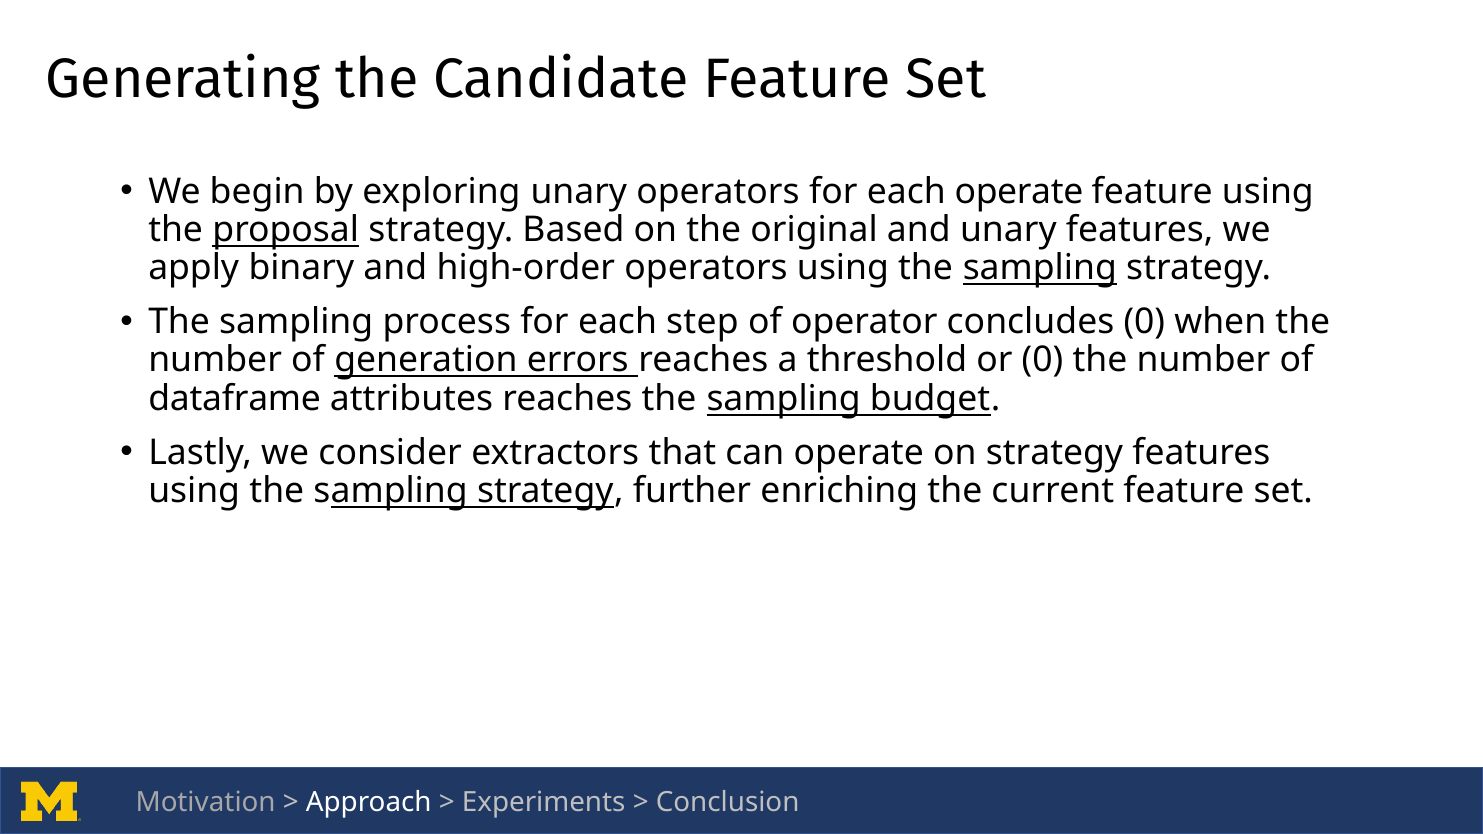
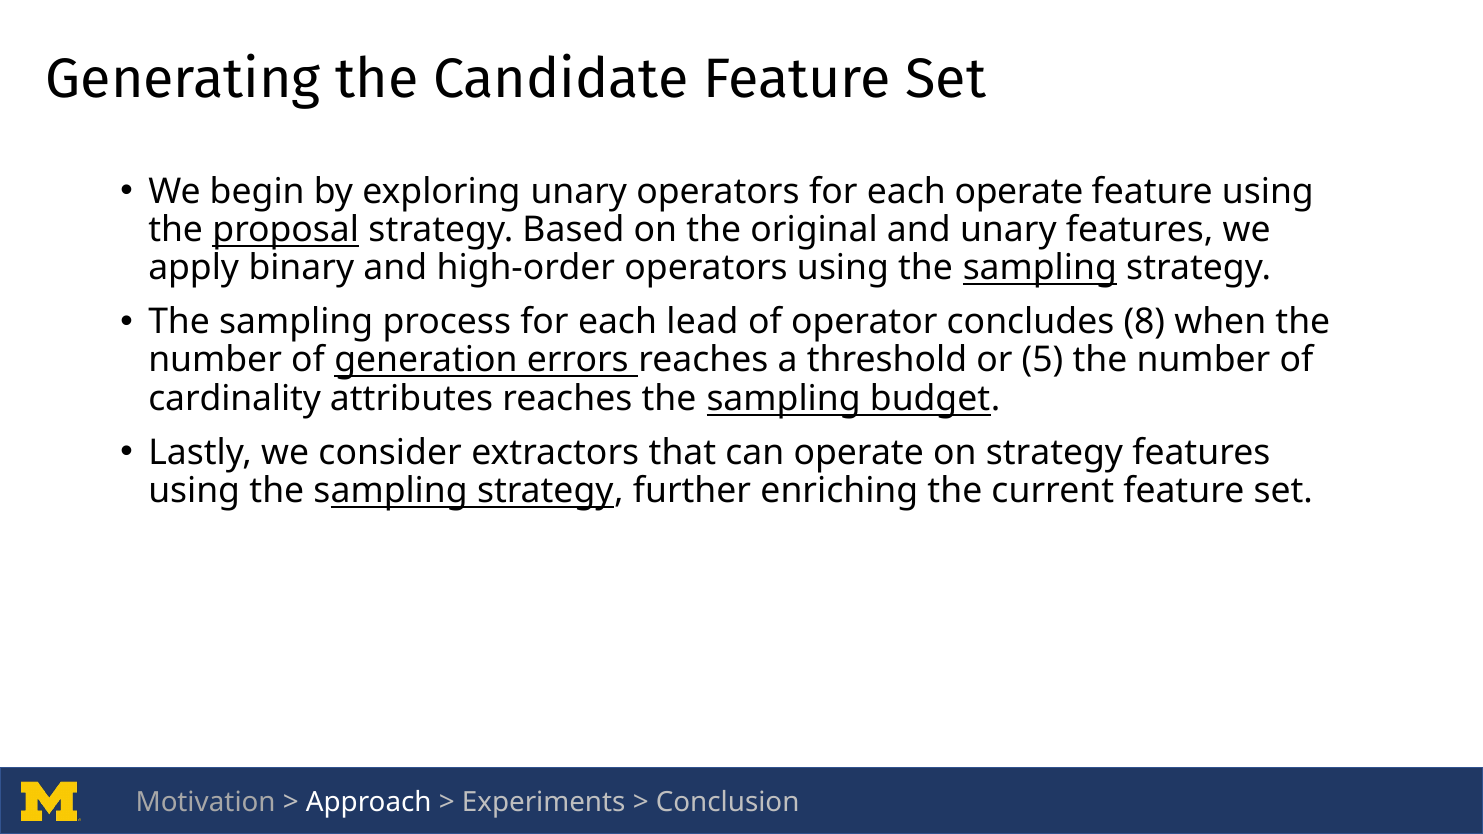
step: step -> lead (702, 322)
concludes 0: 0 -> 8 (1144, 322)
or 0: 0 -> 5 (1043, 360)
dataframe: dataframe -> cardinality (235, 399)
